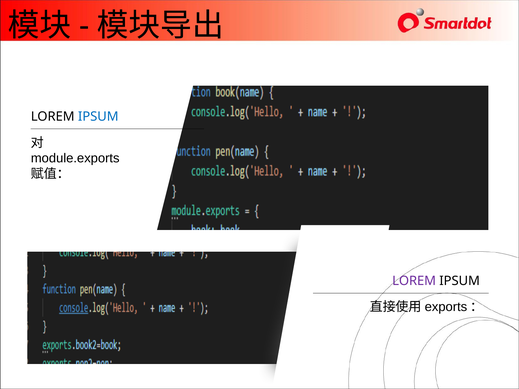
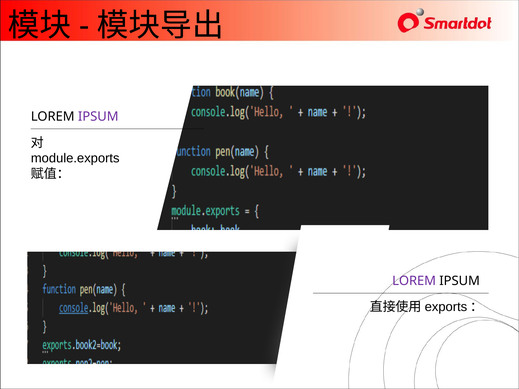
IPSUM colour: blue -> purple (98, 117)
